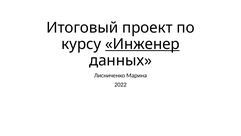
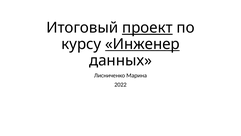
проект underline: none -> present (147, 28)
